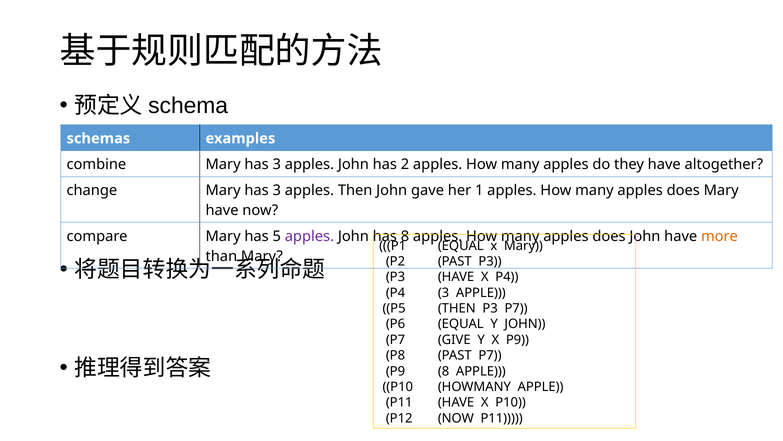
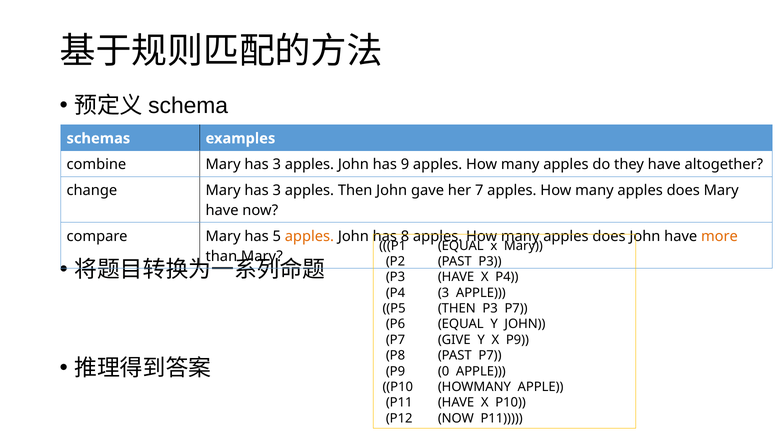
2: 2 -> 9 (405, 164)
1: 1 -> 7 (479, 190)
apples colour: purple -> orange (309, 236)
P9 8: 8 -> 0 (444, 371)
